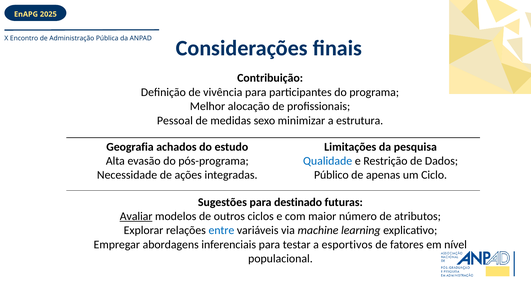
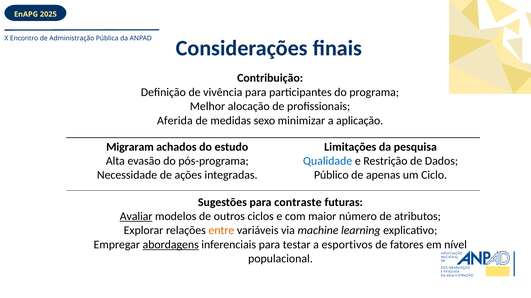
Pessoal: Pessoal -> Aferida (175, 121)
estrutura: estrutura -> aplicação (360, 121)
Geografia: Geografia -> Migraram (130, 147)
destinado: destinado -> contraste (298, 203)
entre colour: blue -> orange (221, 231)
abordagens underline: none -> present (171, 245)
